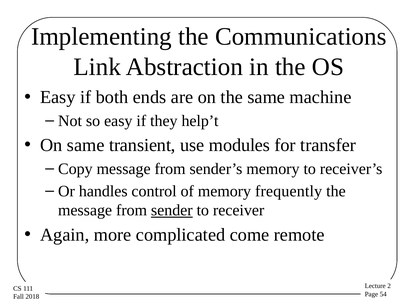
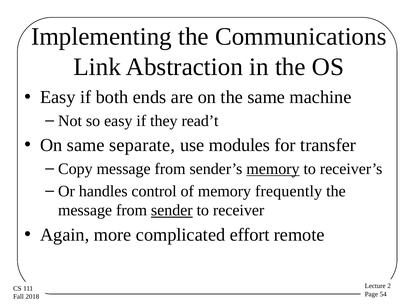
help’t: help’t -> read’t (200, 121)
transient: transient -> separate (142, 145)
memory underline: none -> present (273, 169)
come: come -> effort (250, 235)
